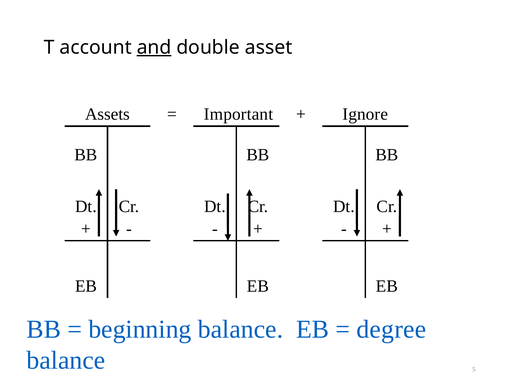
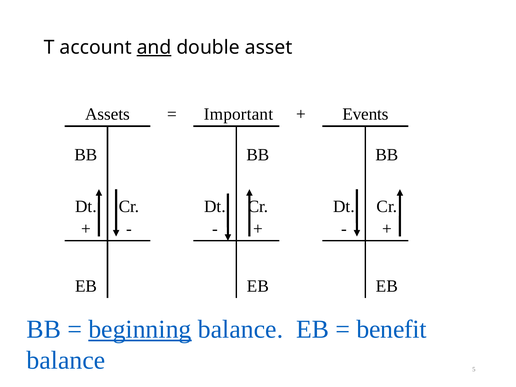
Ignore: Ignore -> Events (365, 114)
beginning underline: none -> present (140, 329)
degree: degree -> benefit (392, 329)
